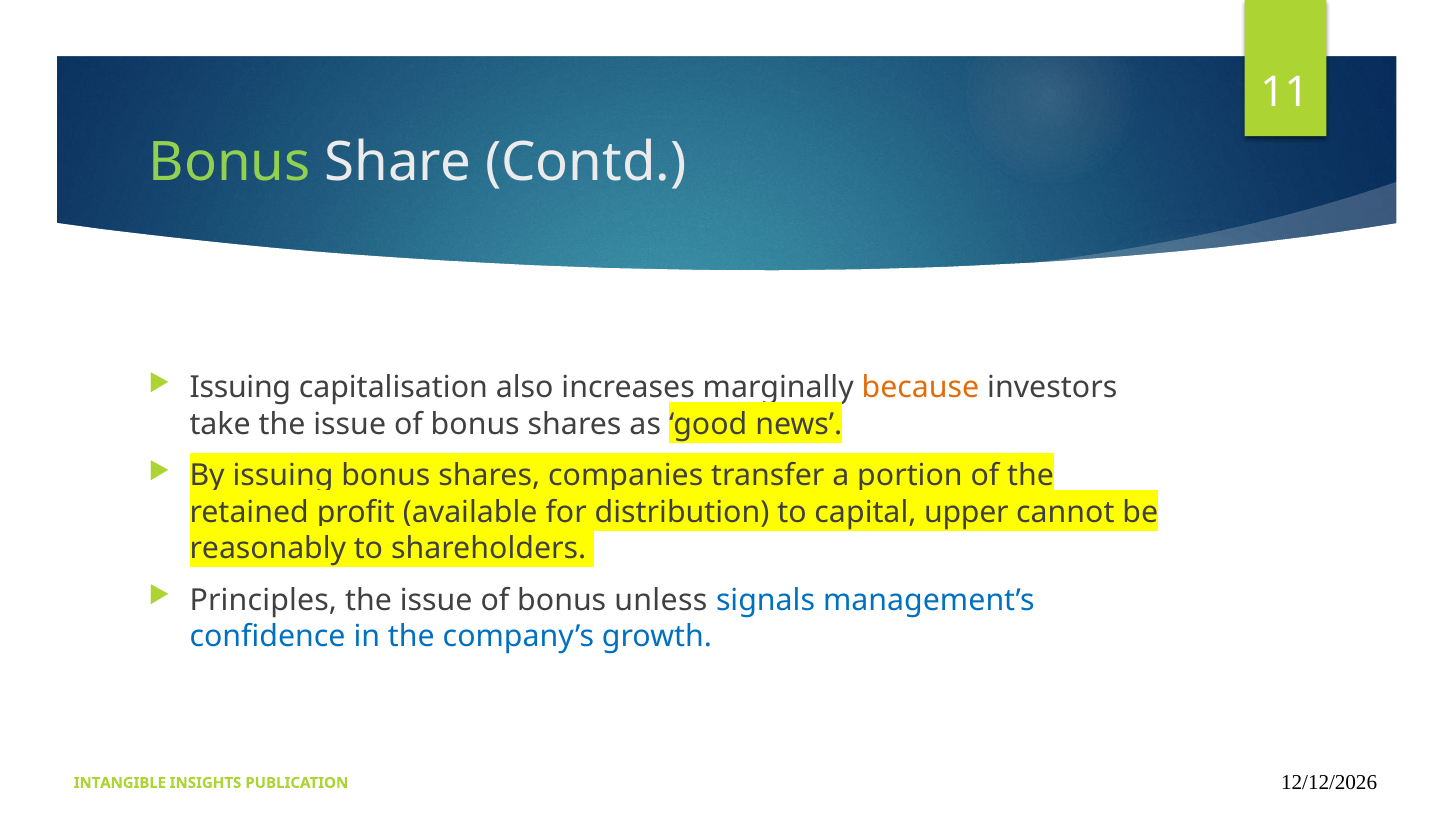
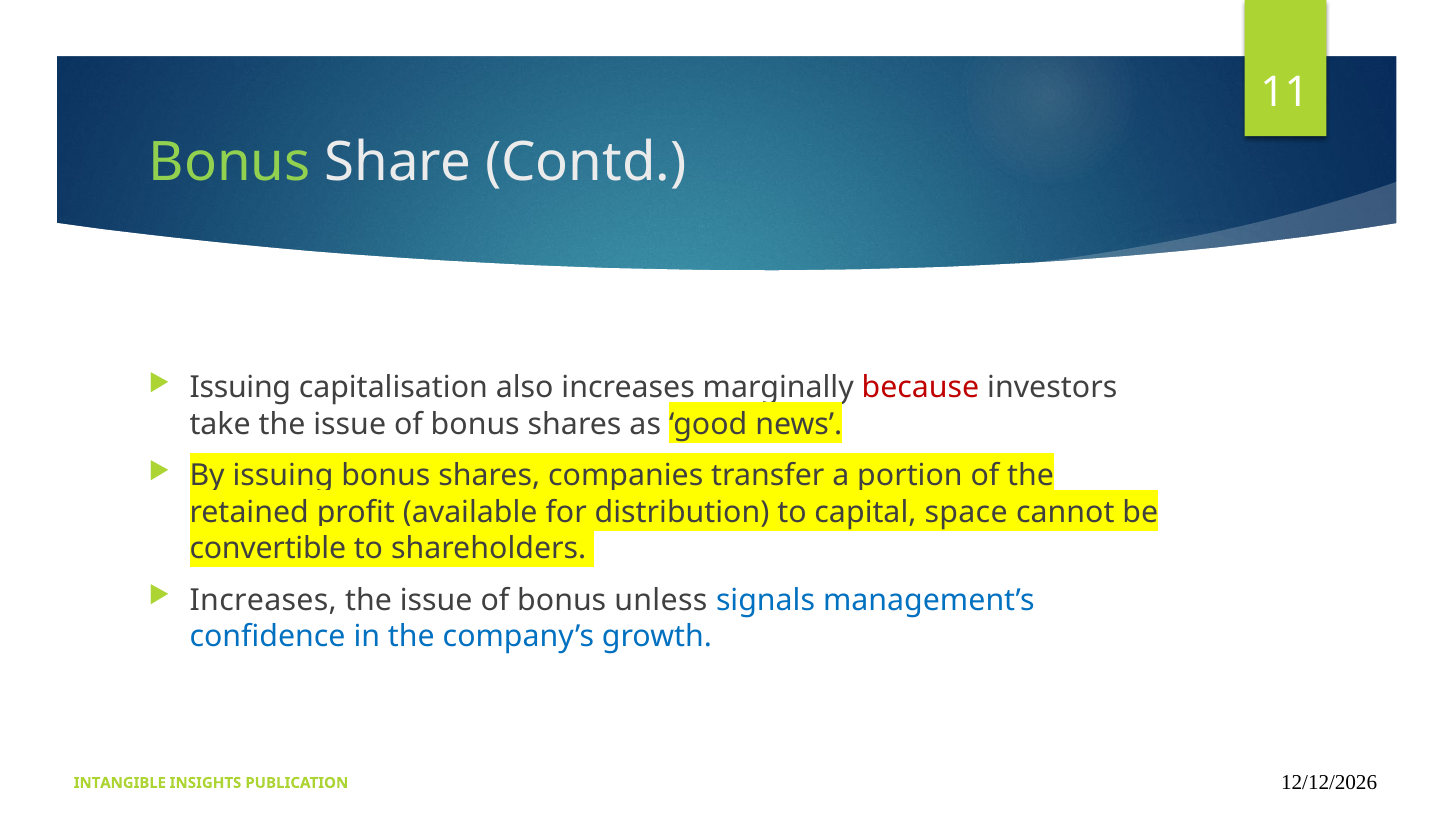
because colour: orange -> red (920, 388)
upper: upper -> space (966, 512)
reasonably: reasonably -> convertible (268, 548)
Principles: Principles -> Increases (263, 600)
